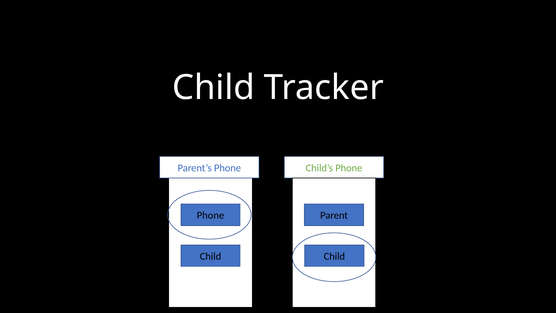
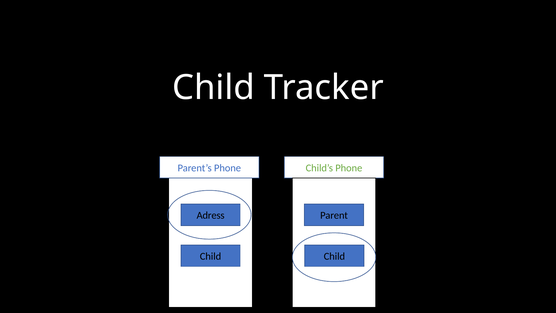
Phone: Phone -> Adress (211, 215)
